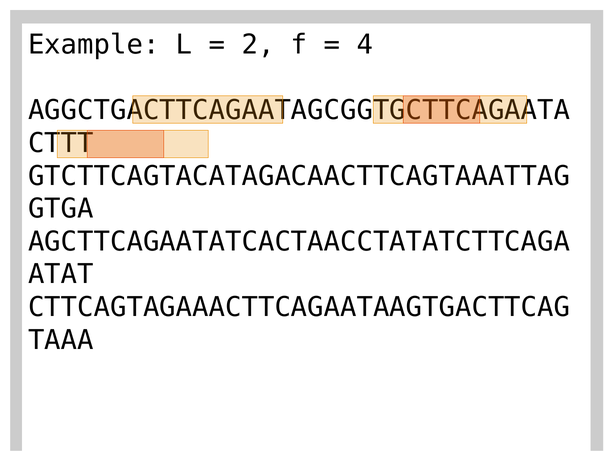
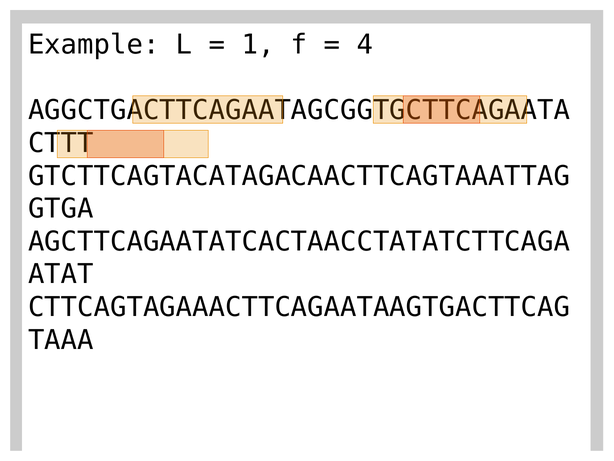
2: 2 -> 1 (258, 45)
